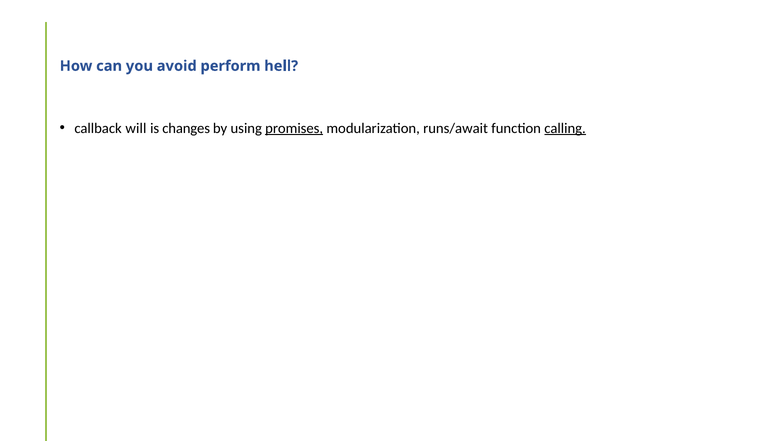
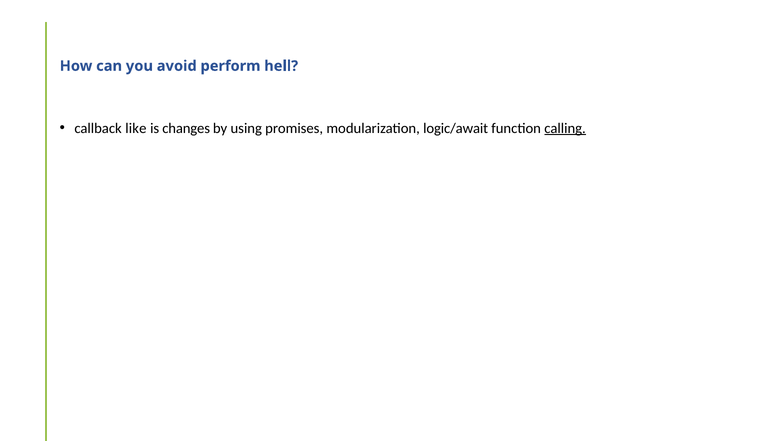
will: will -> like (136, 128)
promises underline: present -> none (294, 128)
runs/await: runs/await -> logic/await (456, 128)
